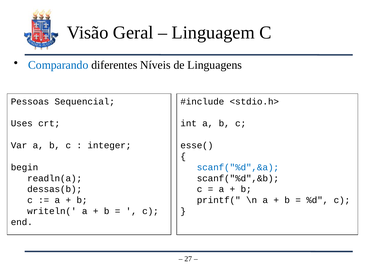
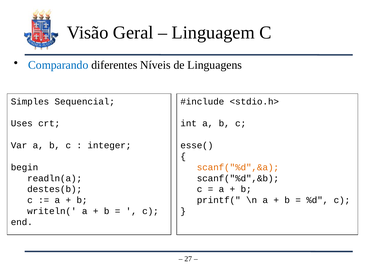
Pessoas: Pessoas -> Simples (30, 101)
scanf("%d",&a colour: blue -> orange (238, 167)
dessas(b: dessas(b -> destes(b (55, 189)
